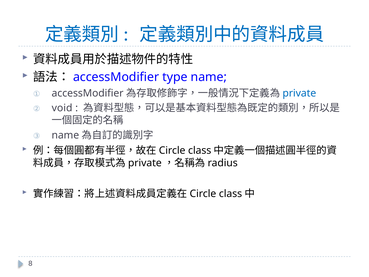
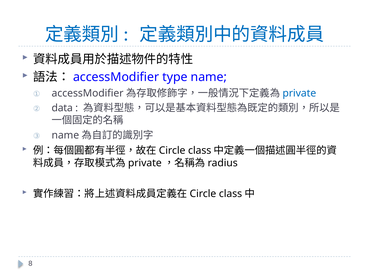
void: void -> data (62, 108)
